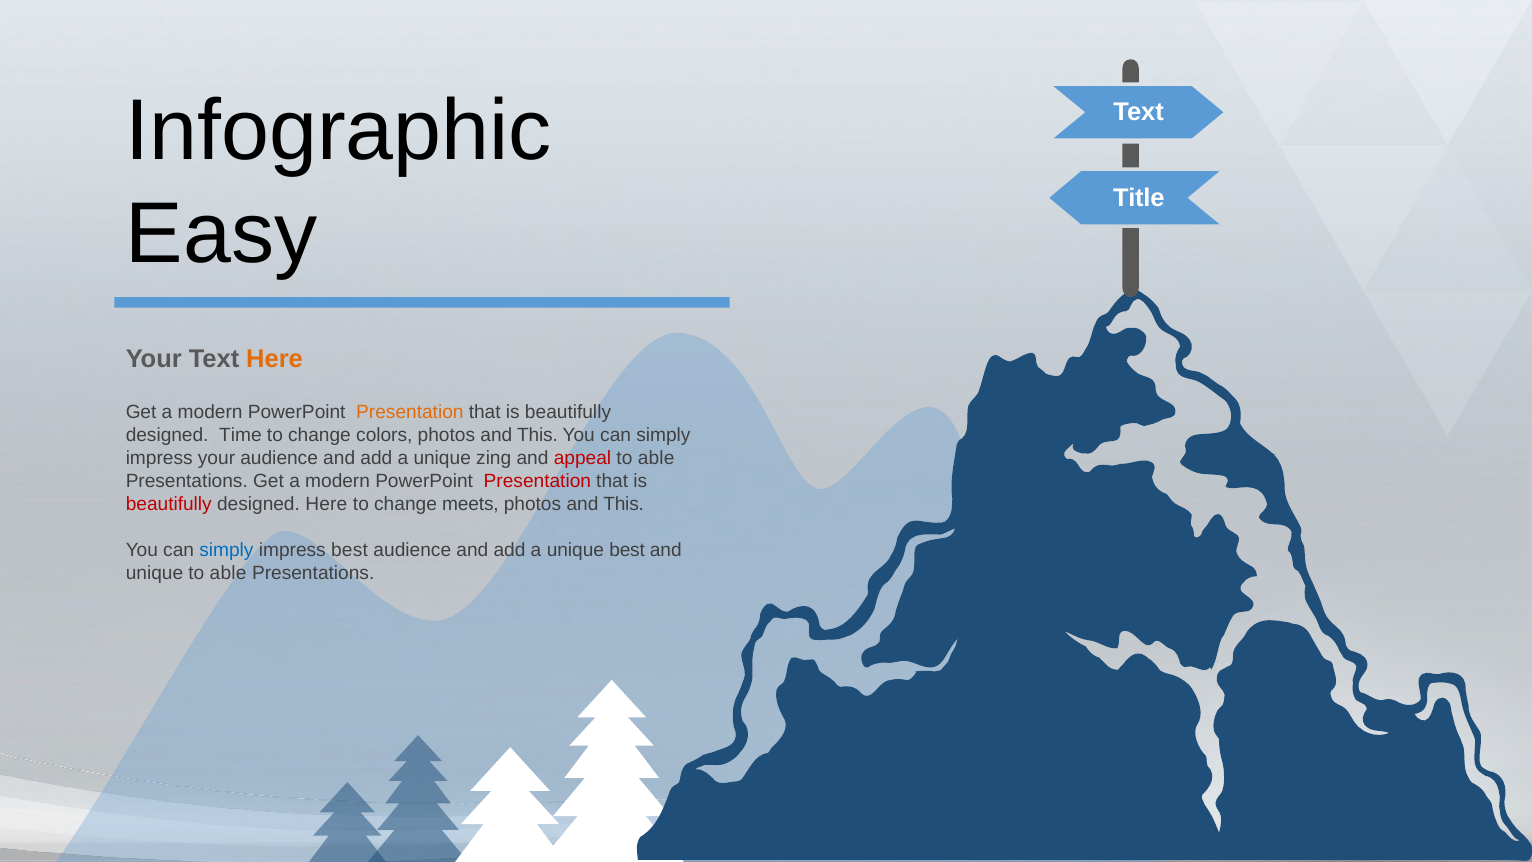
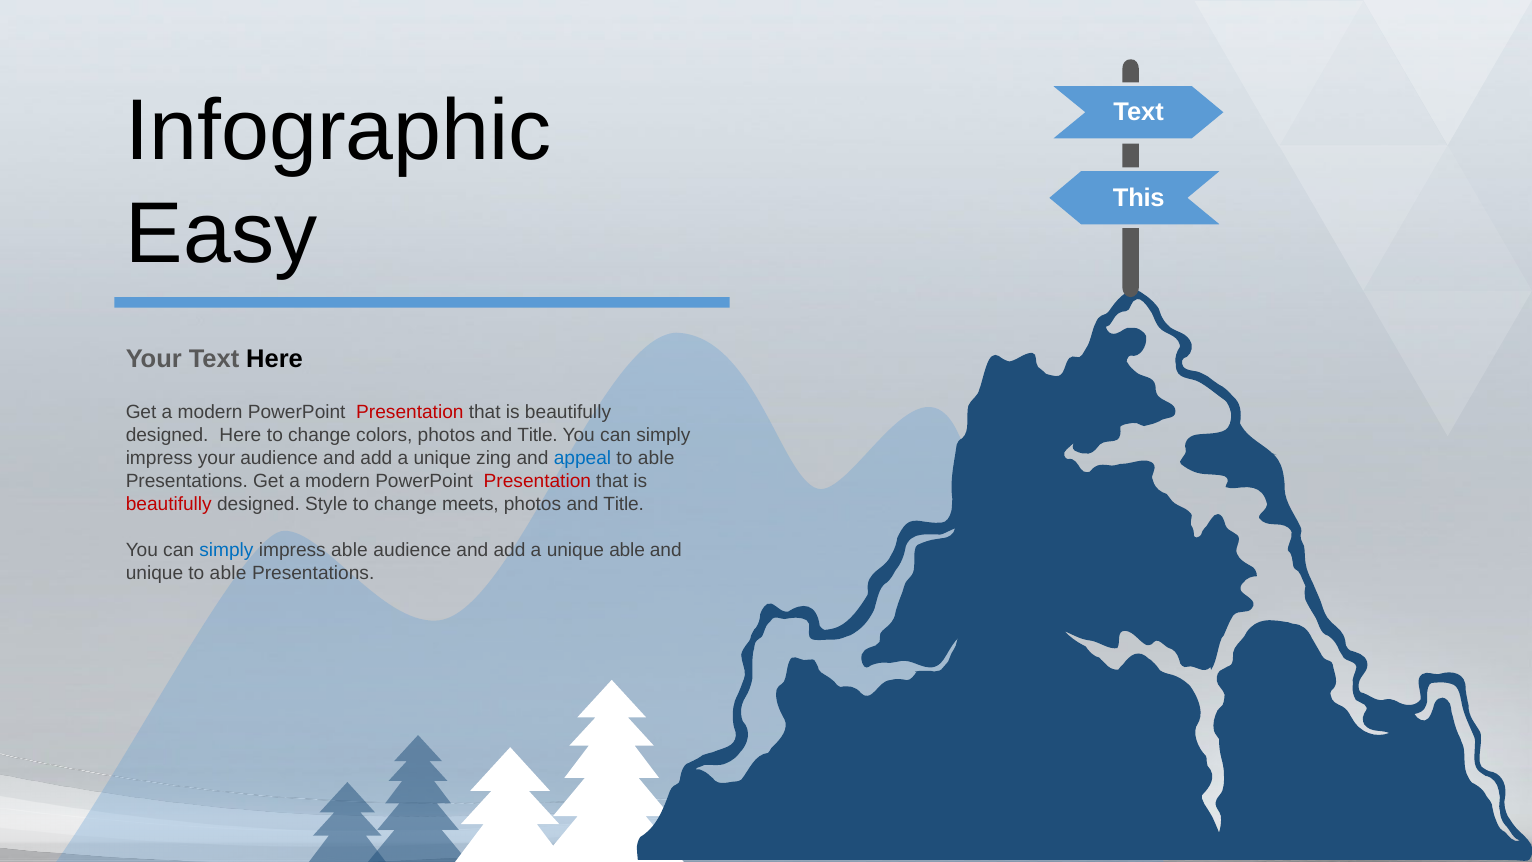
Title: Title -> This (1139, 198)
Here colour: orange -> black (275, 359)
Presentation colour: orange -> red (410, 412)
designed Time: Time -> Here (240, 435)
colors photos and This: This -> Title (538, 435)
appeal colour: red -> blue (583, 458)
designed Here: Here -> Style (326, 504)
This: This -> Title (624, 504)
impress best: best -> able (350, 550)
unique best: best -> able (627, 550)
